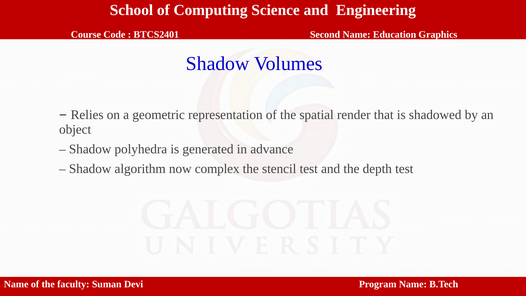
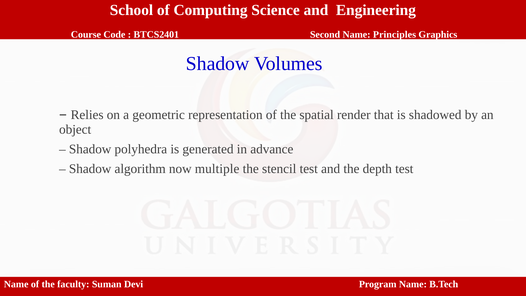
Education: Education -> Principles (394, 34)
complex: complex -> multiple (217, 169)
